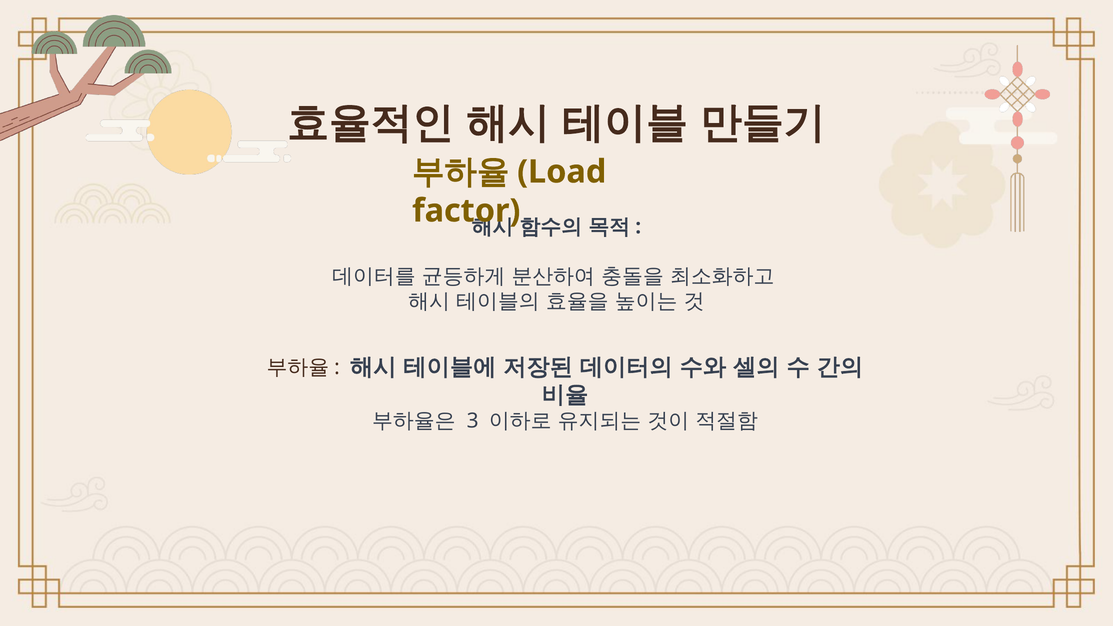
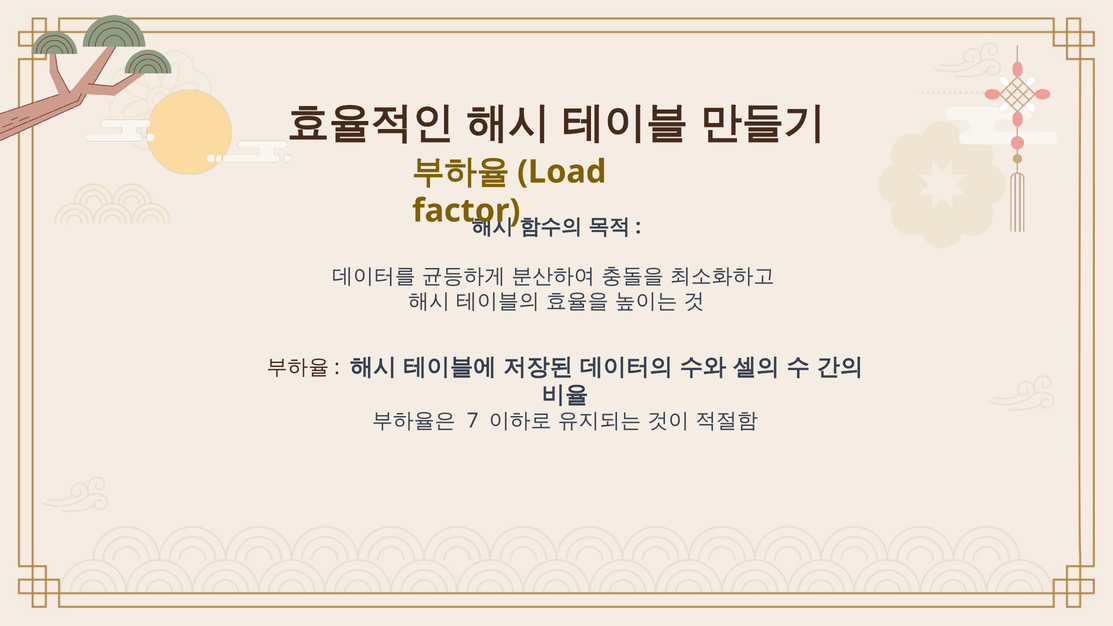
3: 3 -> 7 (473, 421)
